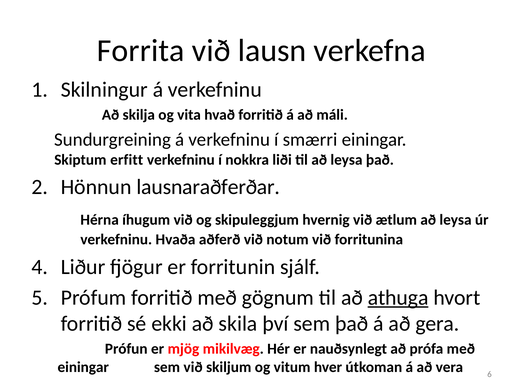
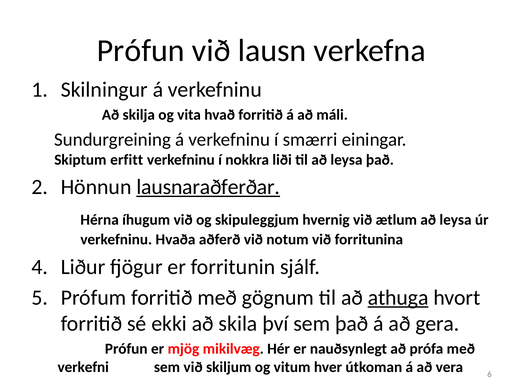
Forrita: Forrita -> Prófun (141, 51)
lausnaraðferðar underline: none -> present (208, 187)
einingar: einingar -> verkefni (83, 367)
